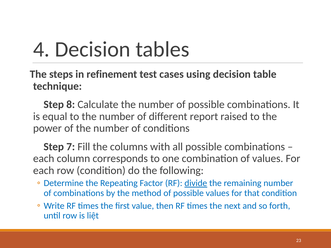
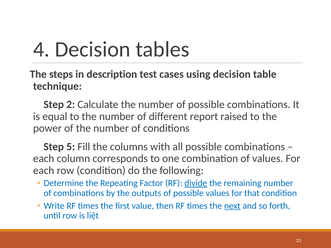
refinement: refinement -> description (112, 74)
8: 8 -> 2 (71, 105)
7: 7 -> 5 (71, 147)
method: method -> outputs (147, 193)
next underline: none -> present (232, 206)
